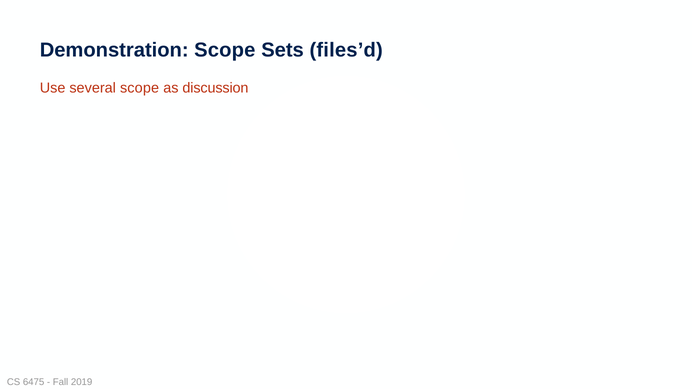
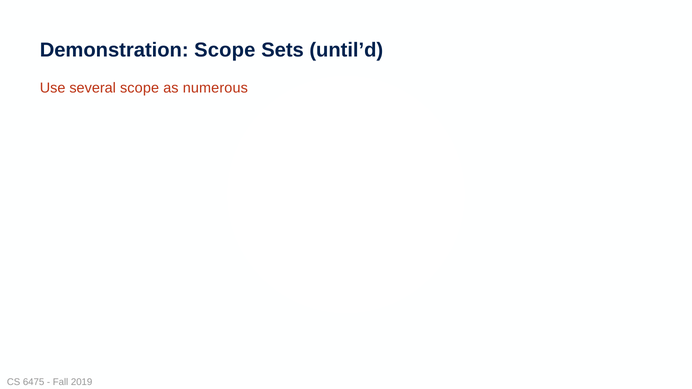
files’d: files’d -> until’d (346, 50)
discussion: discussion -> numerous (215, 88)
